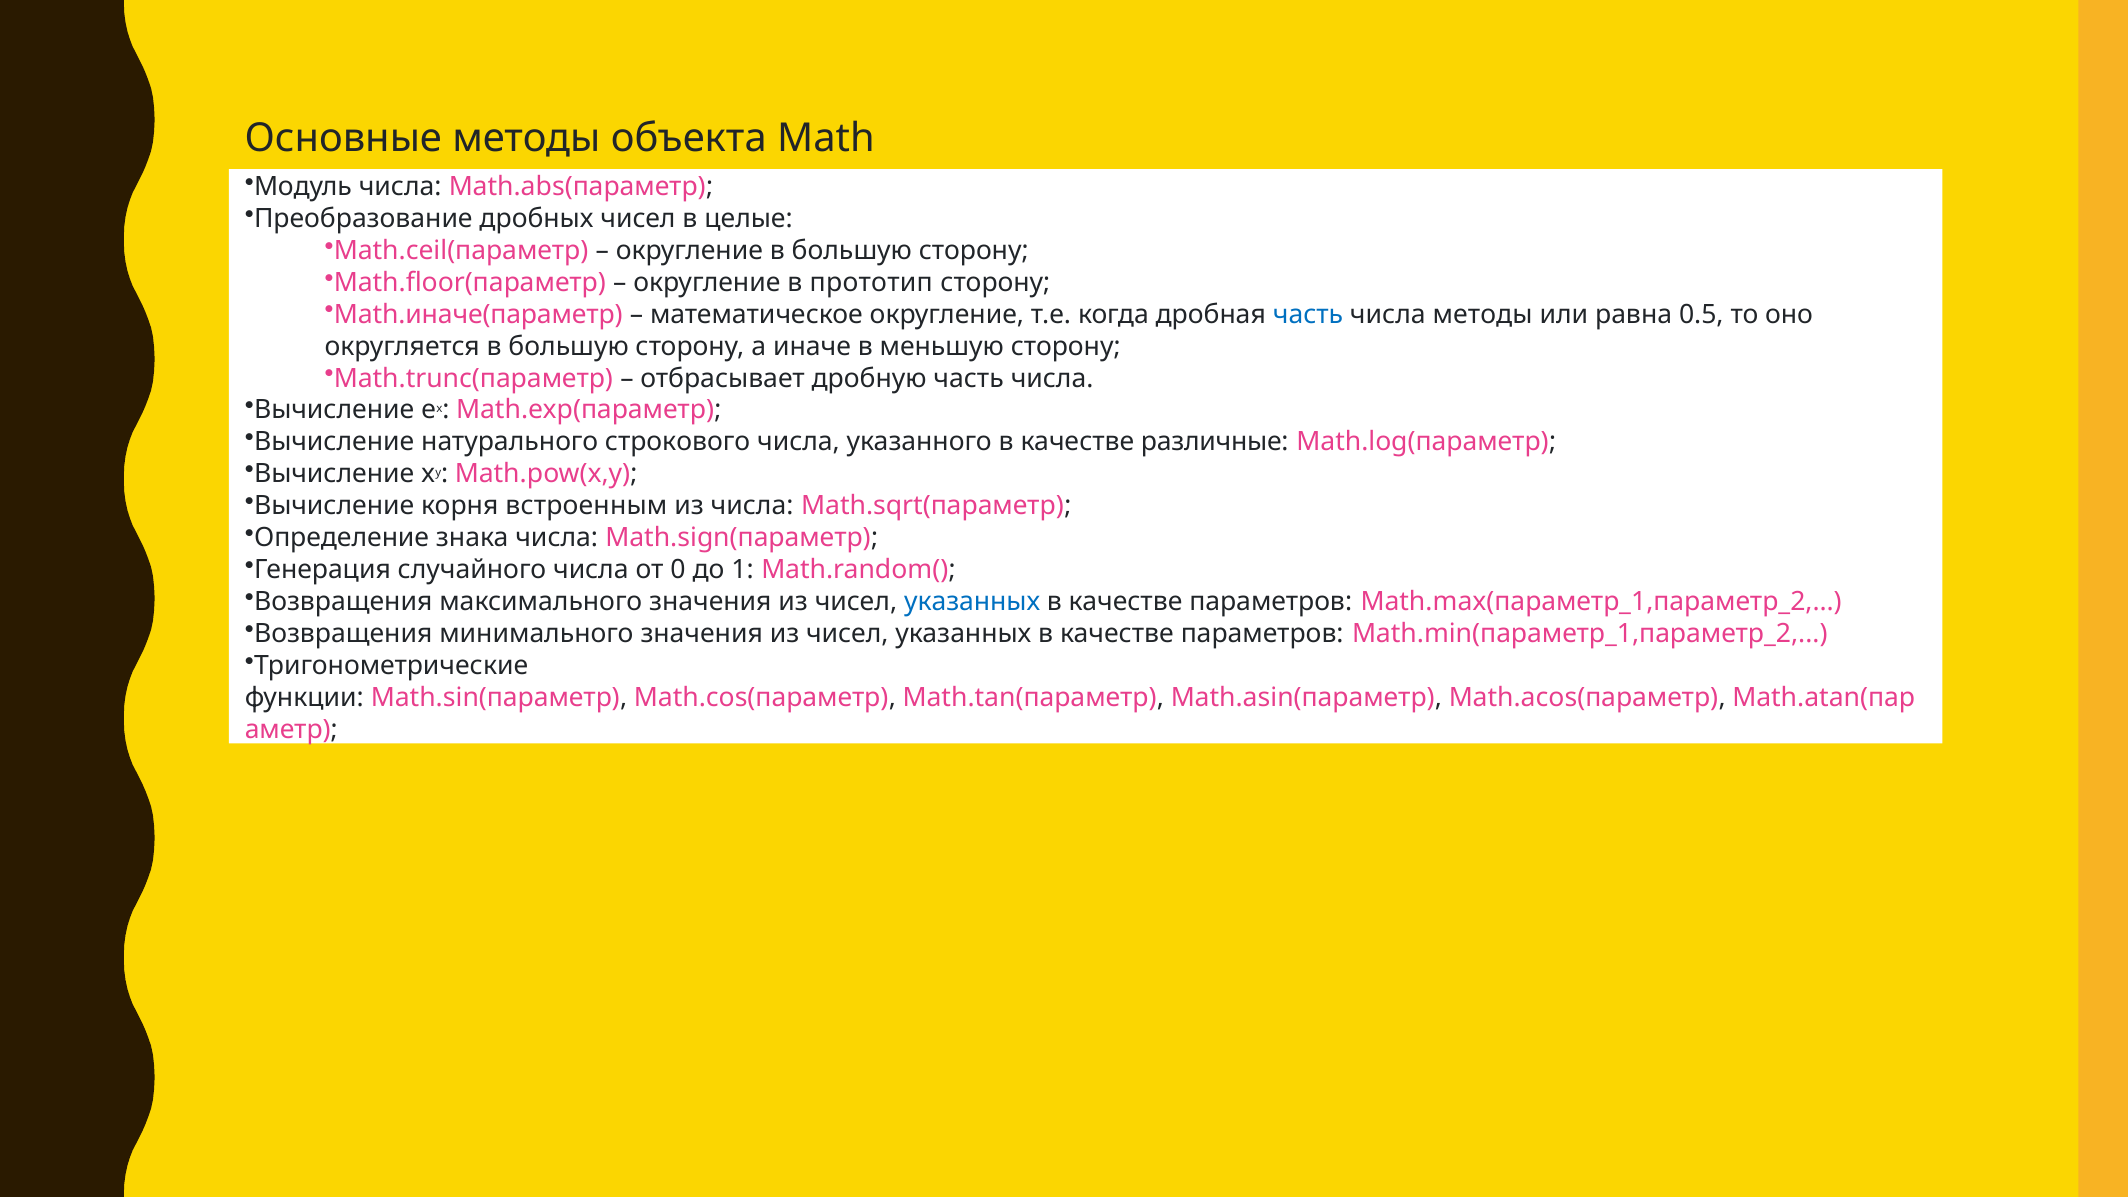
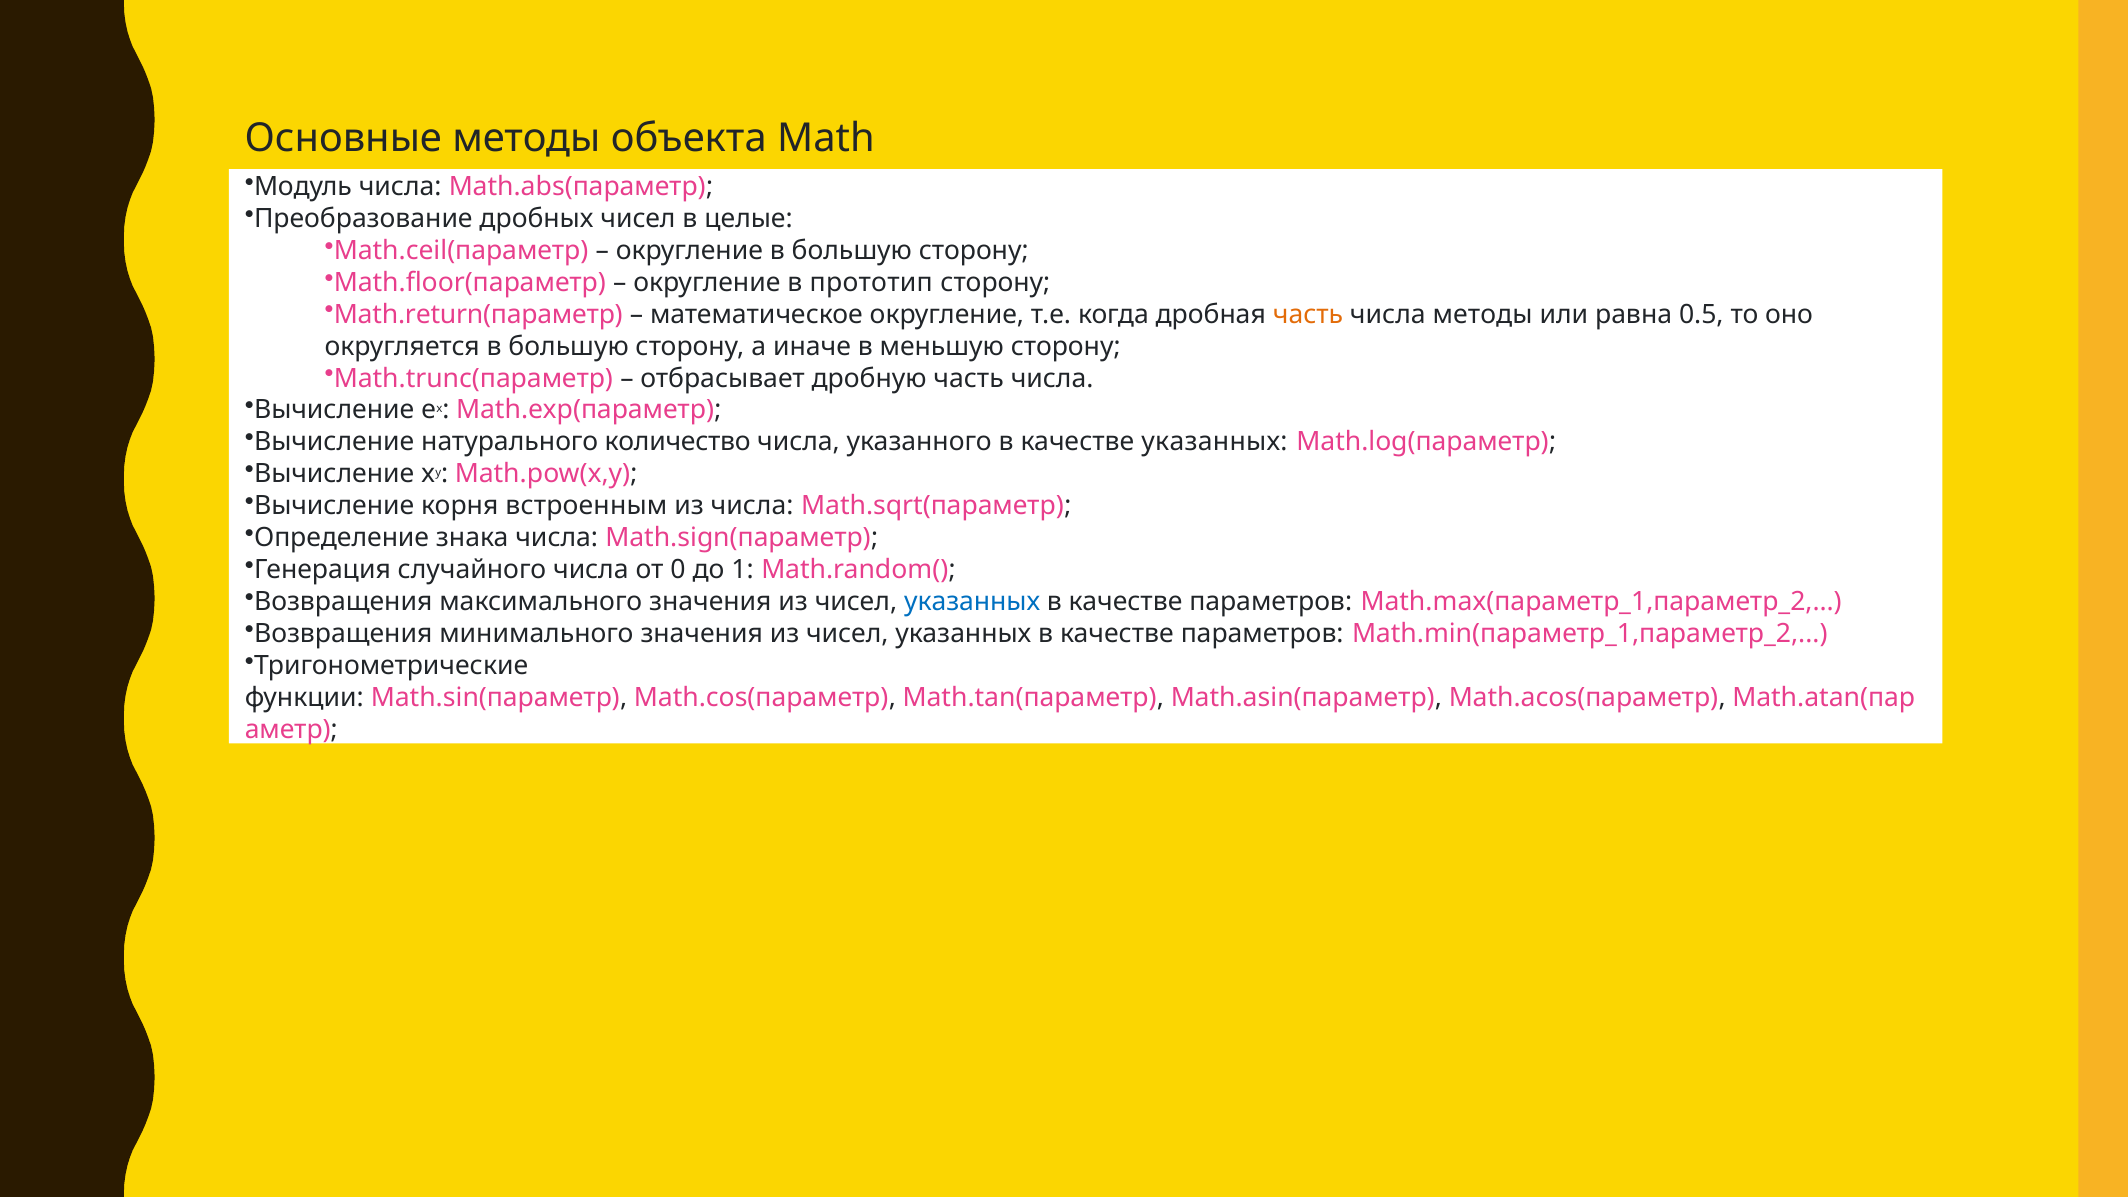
Math.иначе(параметр: Math.иначе(параметр -> Math.return(параметр (478, 314)
часть colour: blue -> orange (1308, 314)
строкового: строкового -> количество (678, 442)
качестве различные: различные -> указанных (1214, 442)
